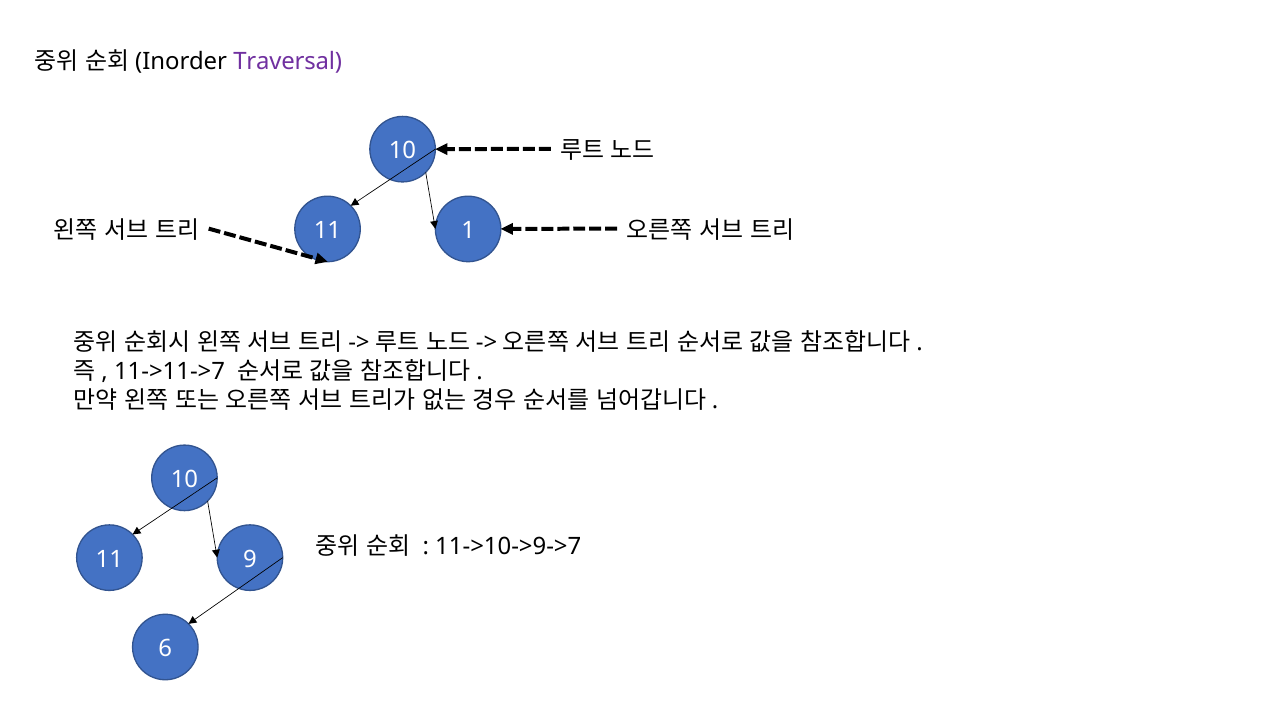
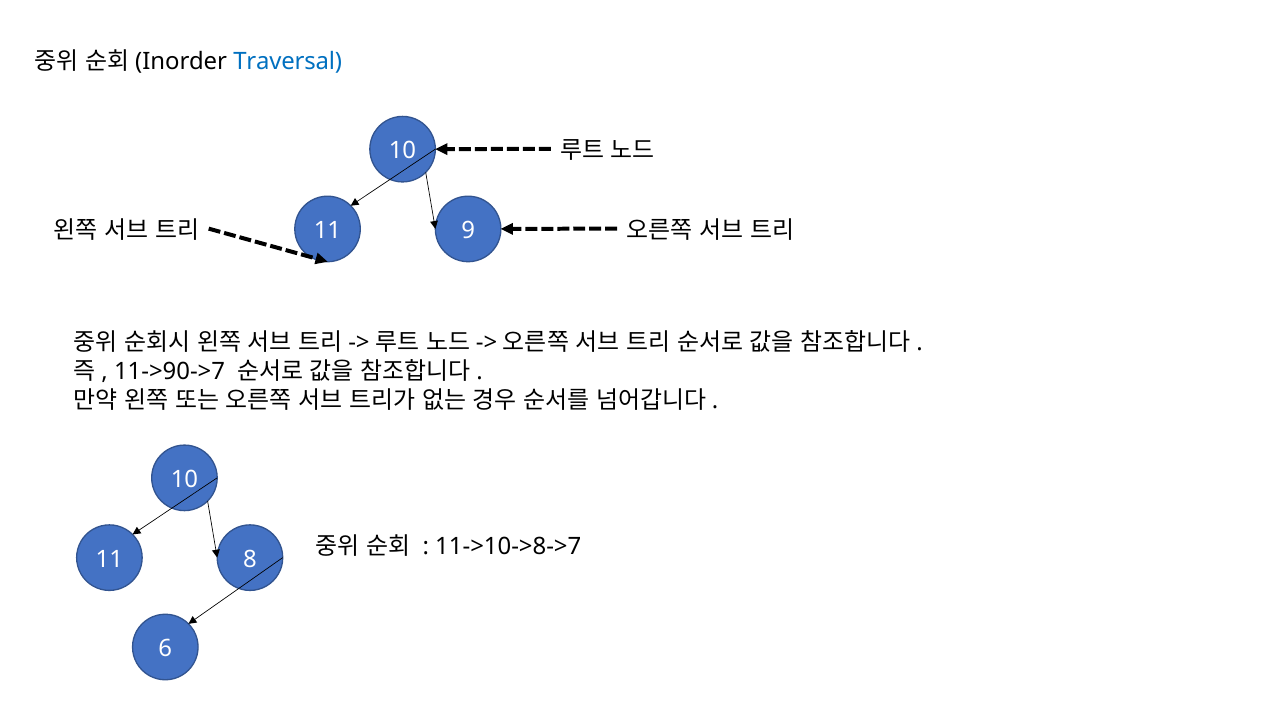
Traversal colour: purple -> blue (288, 62)
1: 1 -> 9 (468, 231)
11->11->7: 11->11->7 -> 11->90->7 (170, 371)
11->10->9->7: 11->10->9->7 -> 11->10->8->7 (508, 547)
9: 9 -> 8 (250, 559)
